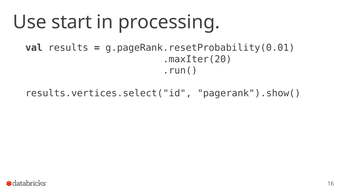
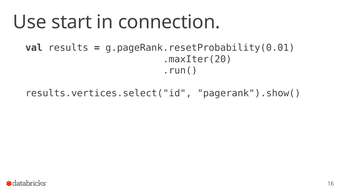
processing: processing -> connection (169, 22)
